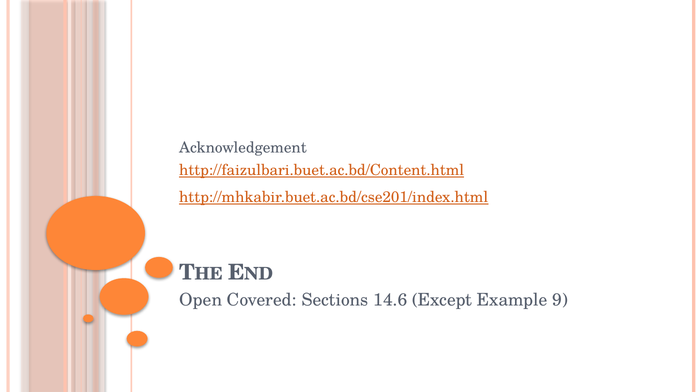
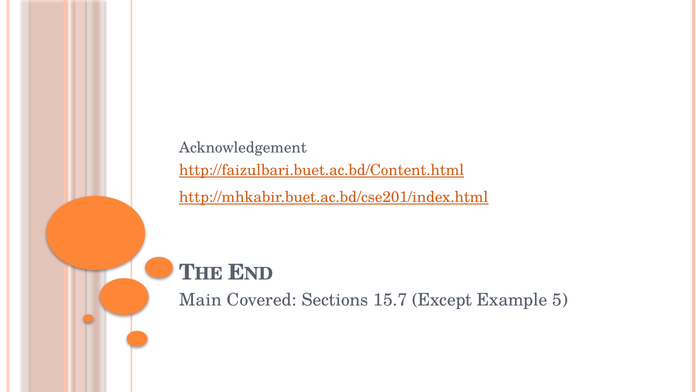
Open: Open -> Main (201, 300)
14.6: 14.6 -> 15.7 (390, 300)
9: 9 -> 5 (560, 300)
